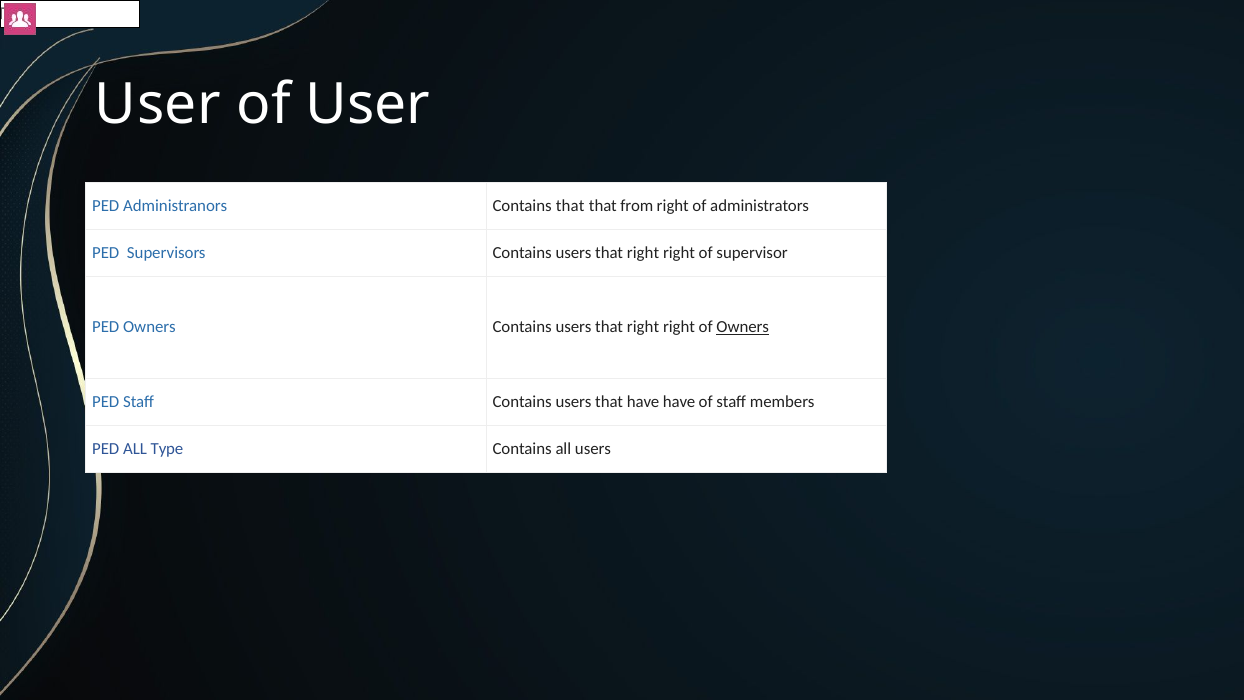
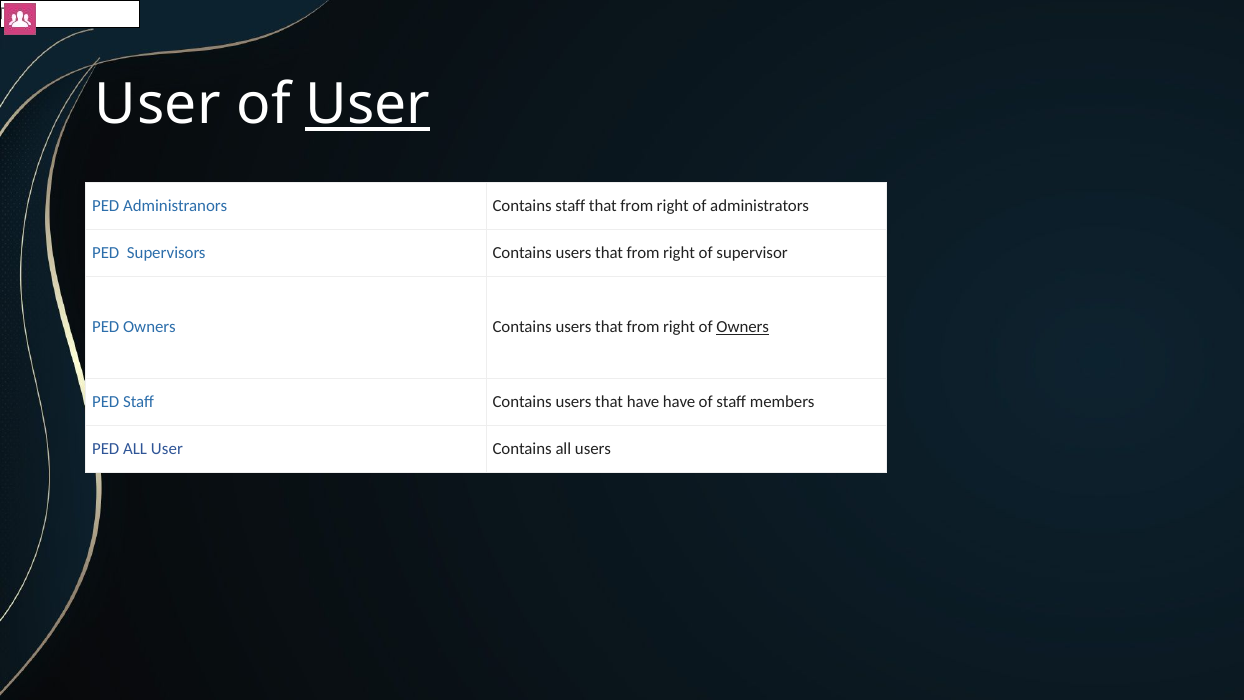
User underline: none -> present (368, 104)
Contains that: that -> staff (570, 206)
right: right -> from (643, 253)
right: right -> from (643, 327)
ALL Type: Type -> User (167, 448)
